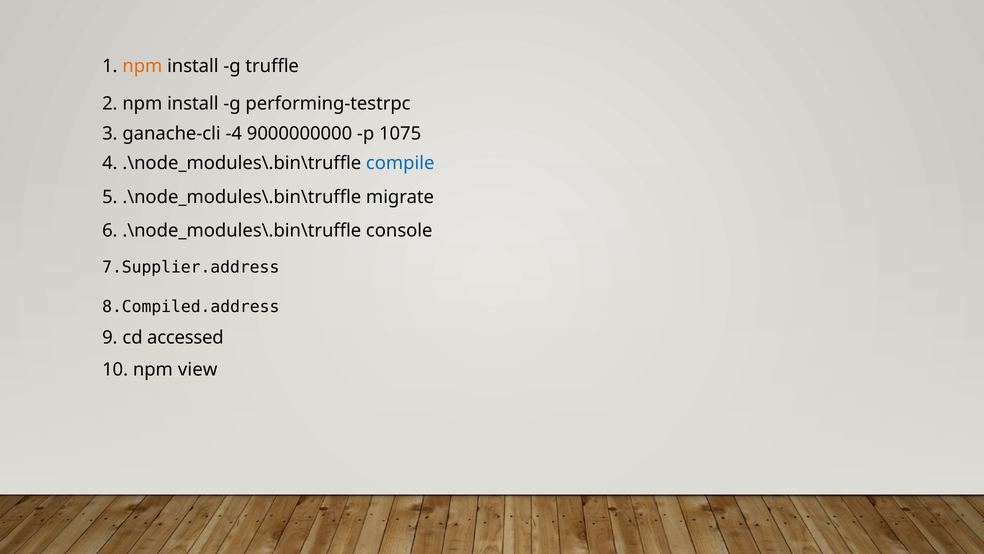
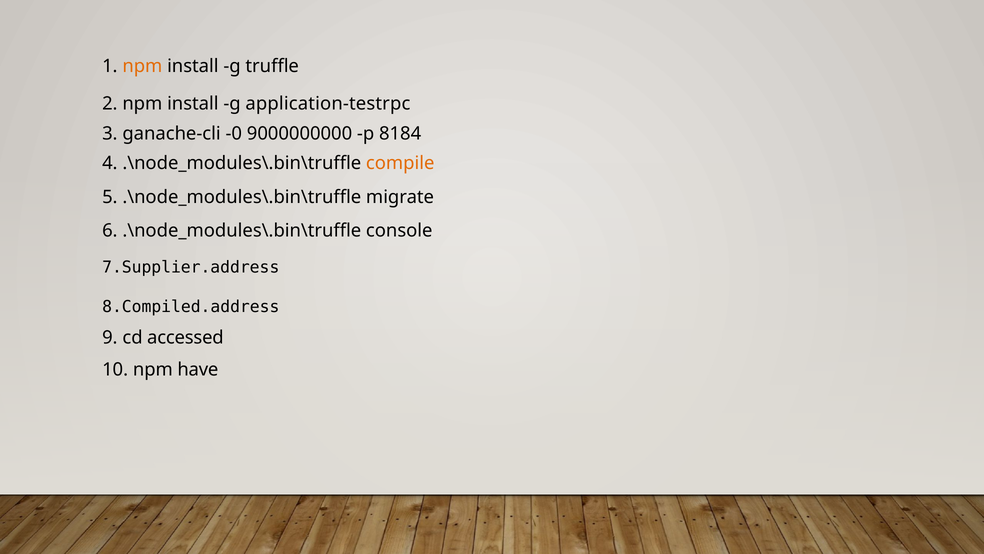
performing-testrpc: performing-testrpc -> application-testrpc (328, 104)
-4: -4 -> -0 (234, 133)
1075: 1075 -> 8184 (400, 133)
compile colour: blue -> orange (400, 163)
view: view -> have (198, 369)
